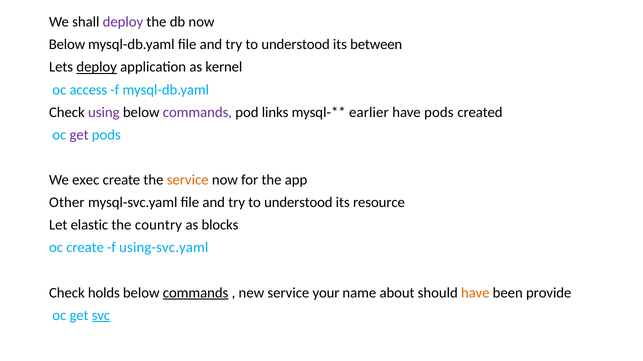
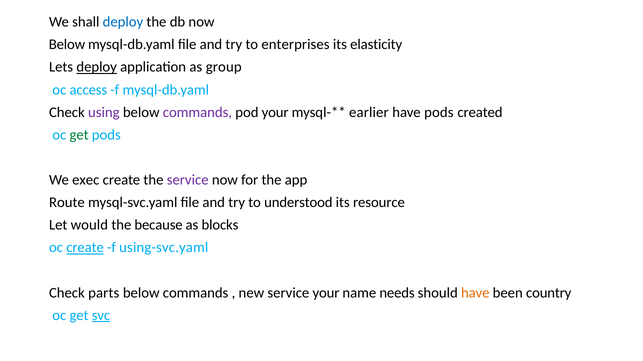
deploy colour: purple -> blue (123, 22)
understood: understood -> enterprises (296, 45)
between: between -> elasticity (376, 45)
kernel: kernel -> group (224, 67)
pod links: links -> your (275, 112)
get colour: purple -> green (79, 135)
service colour: orange -> purple (188, 180)
Other: Other -> Route (67, 203)
elastic: elastic -> would (89, 225)
country: country -> because (159, 225)
create underline: none -> present (85, 248)
holds: holds -> parts (104, 293)
commands underline: present -> none (196, 293)
about: about -> needs (397, 293)
provide: provide -> country (549, 293)
